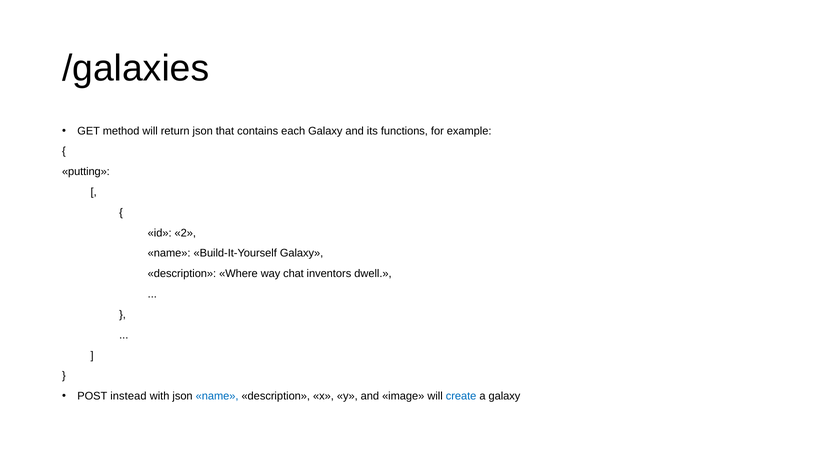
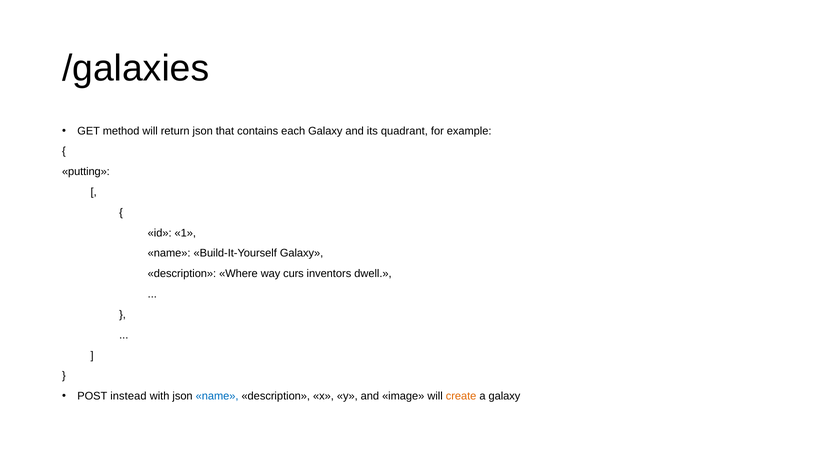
functions: functions -> quadrant (404, 131)
2: 2 -> 1 (185, 233)
chat: chat -> curs (294, 274)
create colour: blue -> orange (461, 396)
